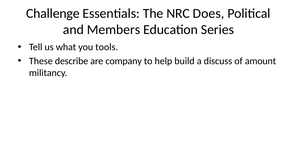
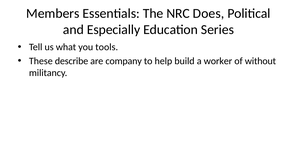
Challenge: Challenge -> Members (53, 13)
Members: Members -> Especially (114, 30)
discuss: discuss -> worker (218, 61)
amount: amount -> without (260, 61)
